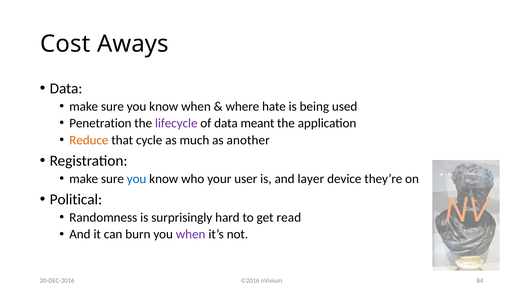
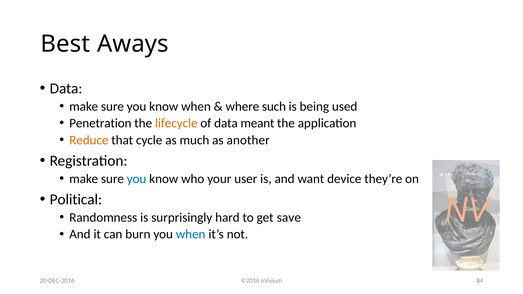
Cost: Cost -> Best (65, 44)
hate: hate -> such (274, 106)
lifecycle colour: purple -> orange (176, 123)
layer: layer -> want (311, 179)
read: read -> save (289, 218)
when colour: purple -> blue (191, 234)
